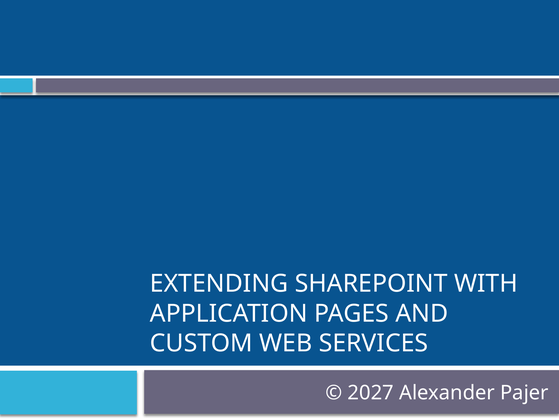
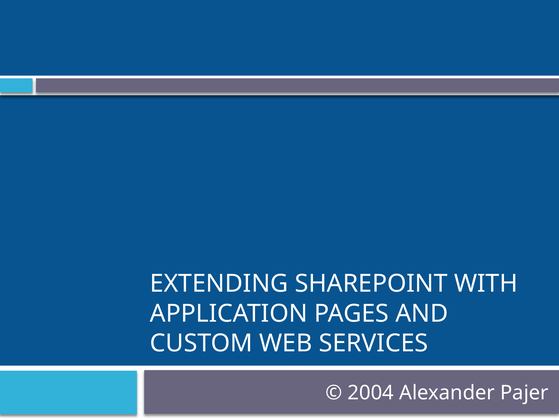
2027: 2027 -> 2004 (371, 392)
